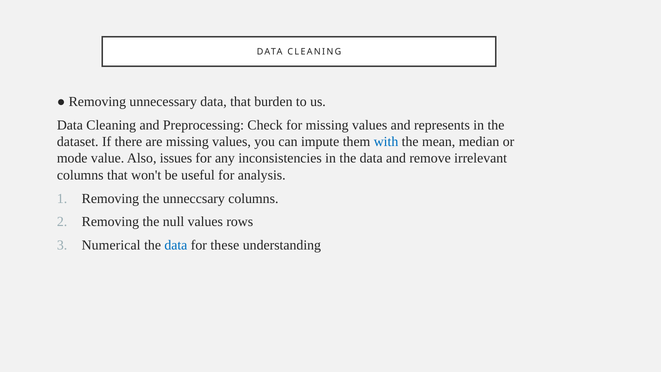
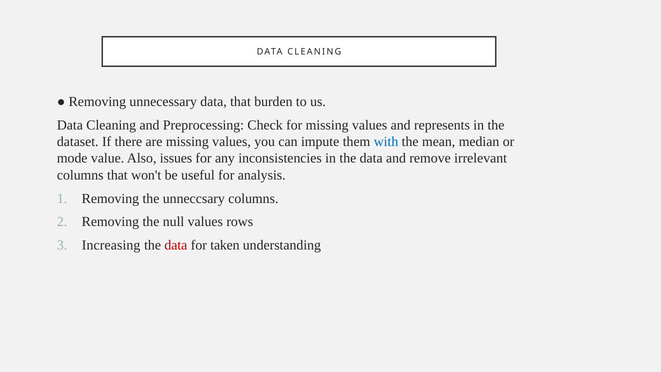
Numerical: Numerical -> Increasing (111, 245)
data colour: blue -> red (176, 245)
these: these -> taken (225, 245)
